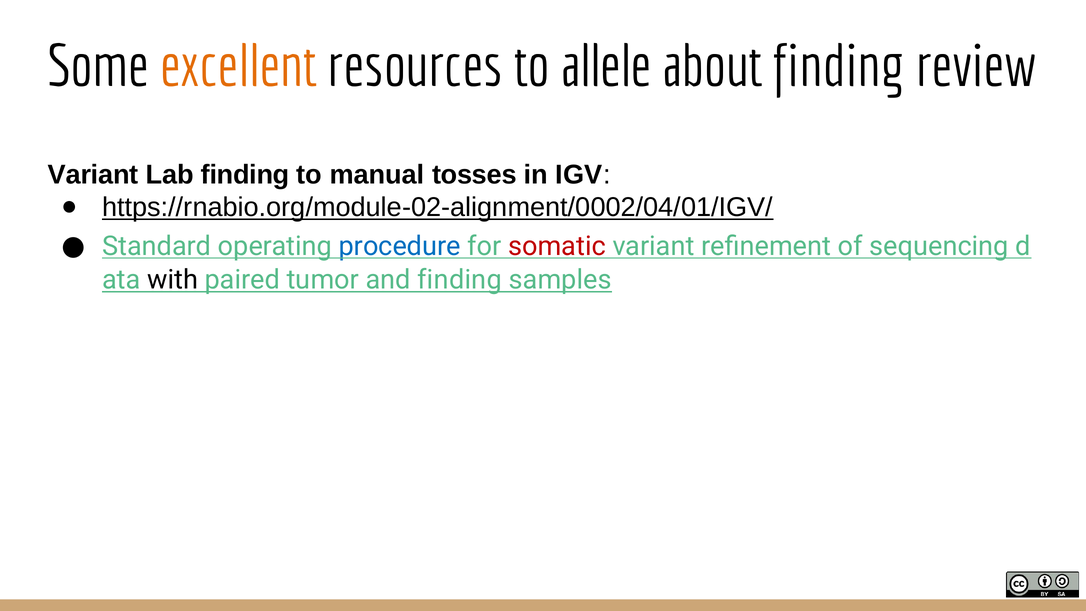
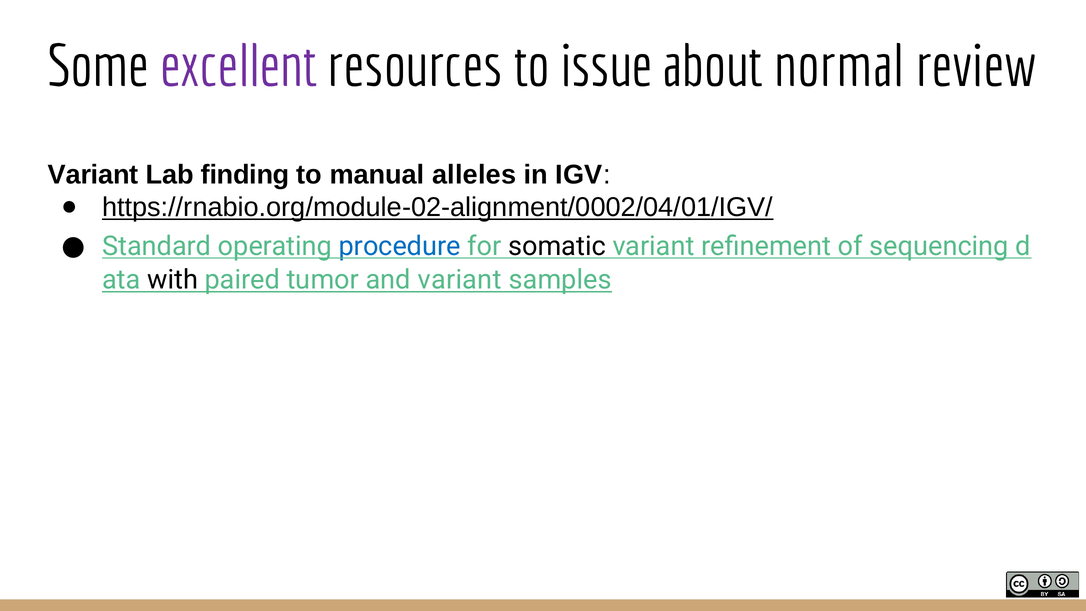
excellent colour: orange -> purple (239, 67)
allele: allele -> issue (606, 67)
about finding: finding -> normal (839, 67)
tosses: tosses -> alleles (474, 175)
somatic colour: red -> black (557, 246)
and finding: finding -> variant (460, 280)
